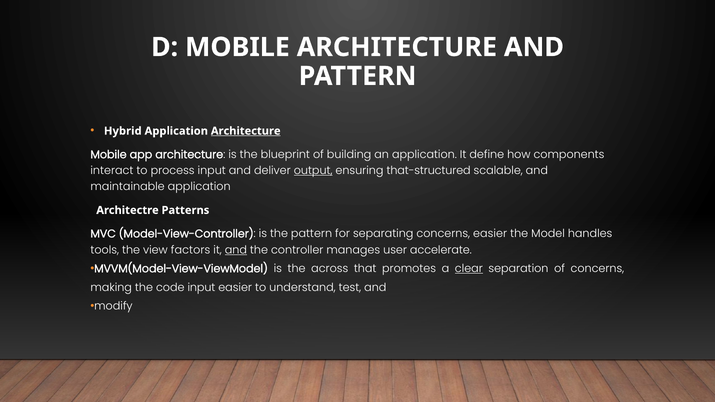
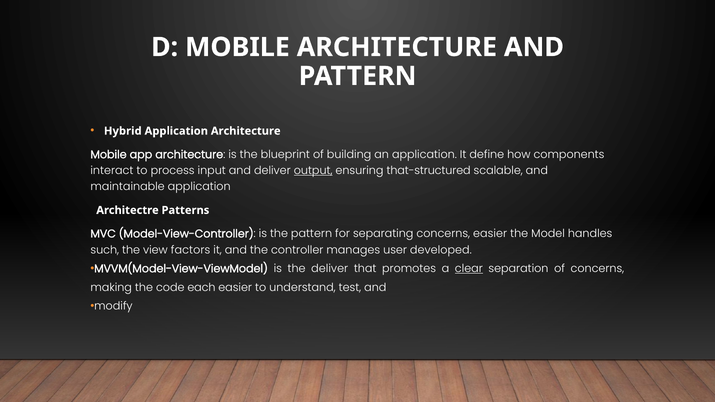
Architecture underline: present -> none (246, 131)
tools: tools -> such (105, 250)
and underline: present -> none (236, 250)
accelerate: accelerate -> developed (441, 250)
the across: across -> deliver (330, 269)
code input: input -> each (201, 287)
